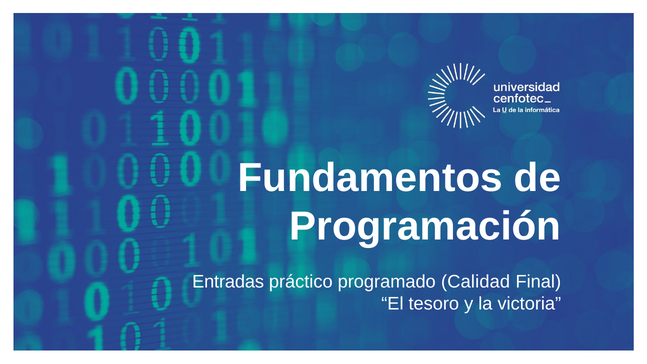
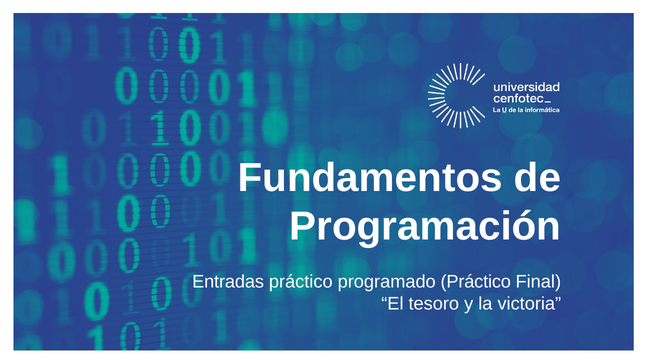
programado Calidad: Calidad -> Práctico (476, 282)
